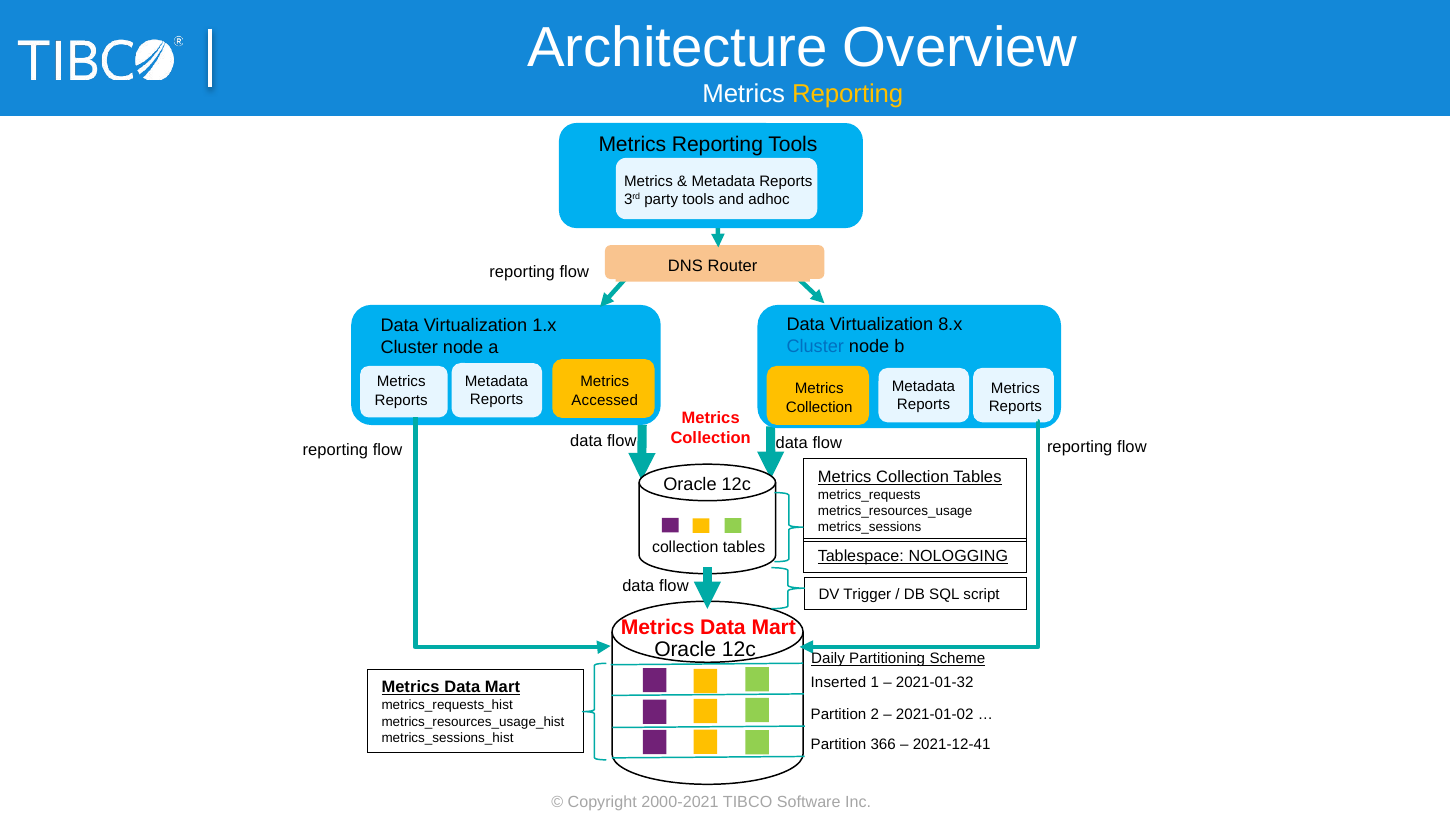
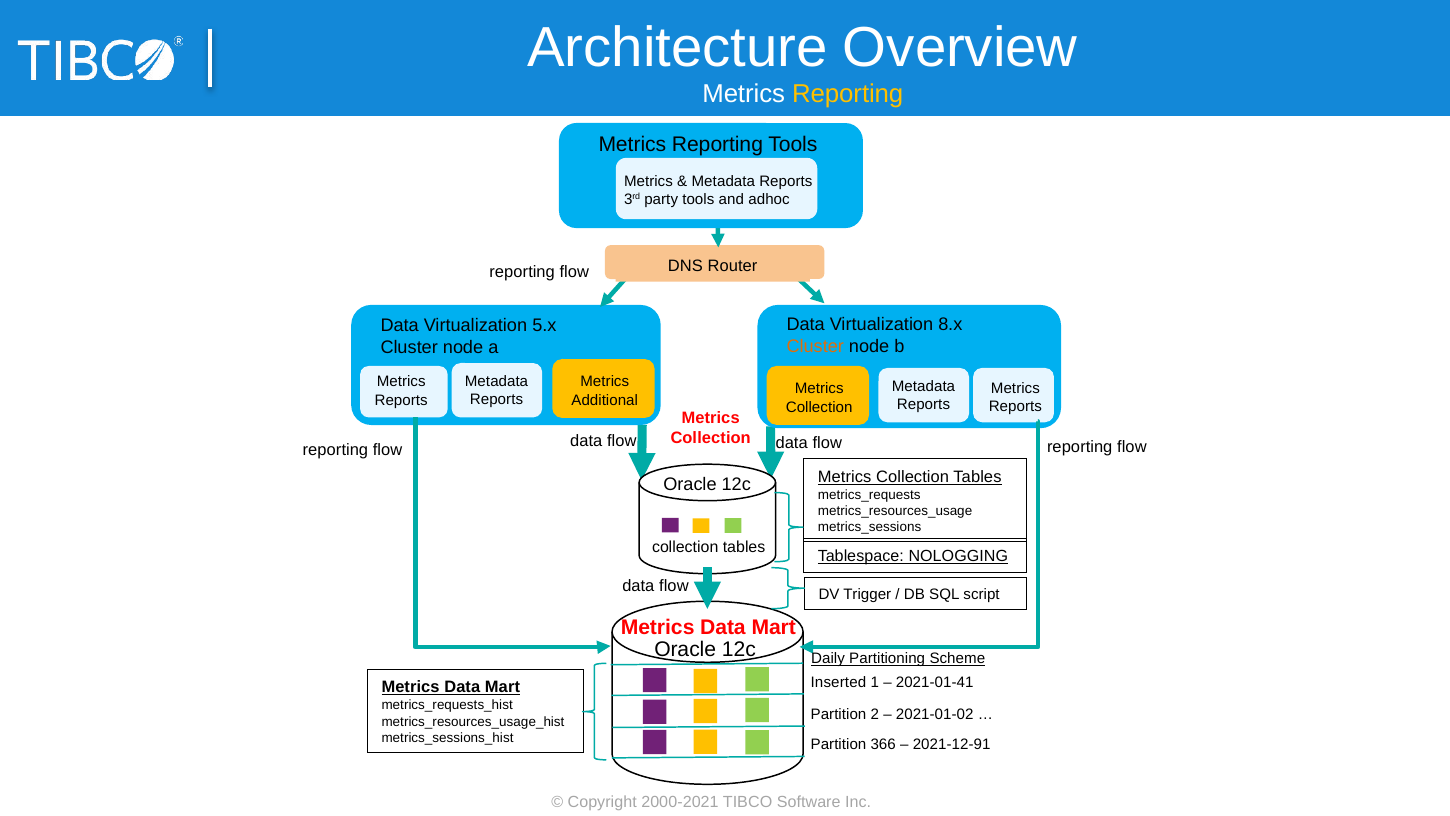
1.x: 1.x -> 5.x (544, 325)
Cluster colour: blue -> orange (815, 346)
Accessed: Accessed -> Additional (605, 400)
2021-01-32: 2021-01-32 -> 2021-01-41 (935, 683)
2021-12-41: 2021-12-41 -> 2021-12-91 (952, 745)
